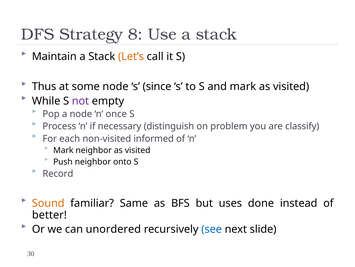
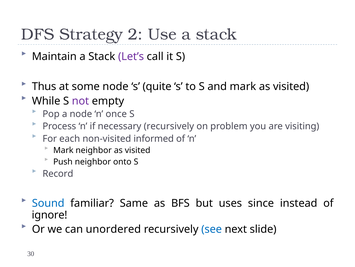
8: 8 -> 2 (135, 34)
Let’s colour: orange -> purple (131, 56)
since: since -> quite (157, 86)
necessary distinguish: distinguish -> recursively (169, 126)
classify: classify -> visiting (302, 126)
Sound colour: orange -> blue (48, 203)
done: done -> since (261, 203)
better: better -> ignore (50, 214)
